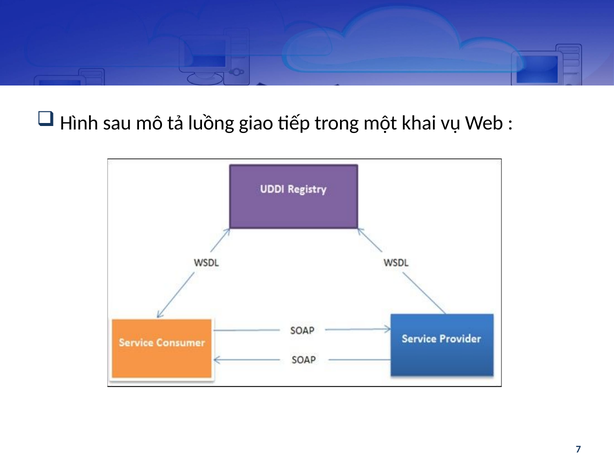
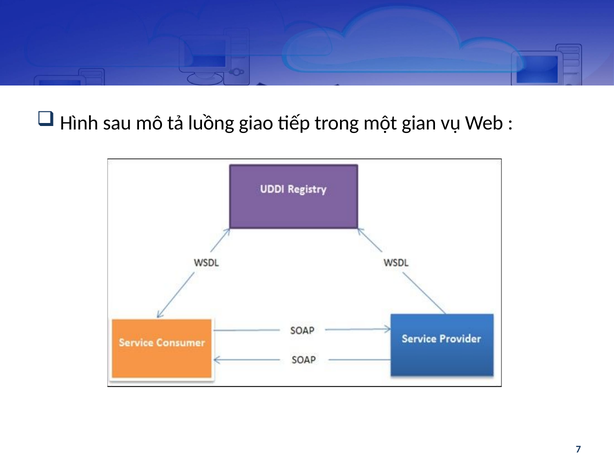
khai: khai -> gian (419, 123)
